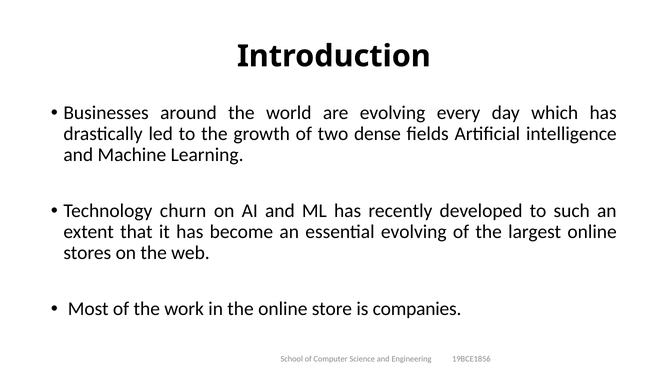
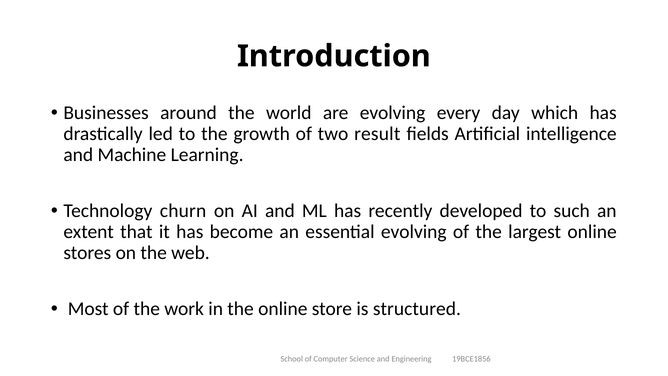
dense: dense -> result (377, 134)
companies: companies -> structured (417, 309)
